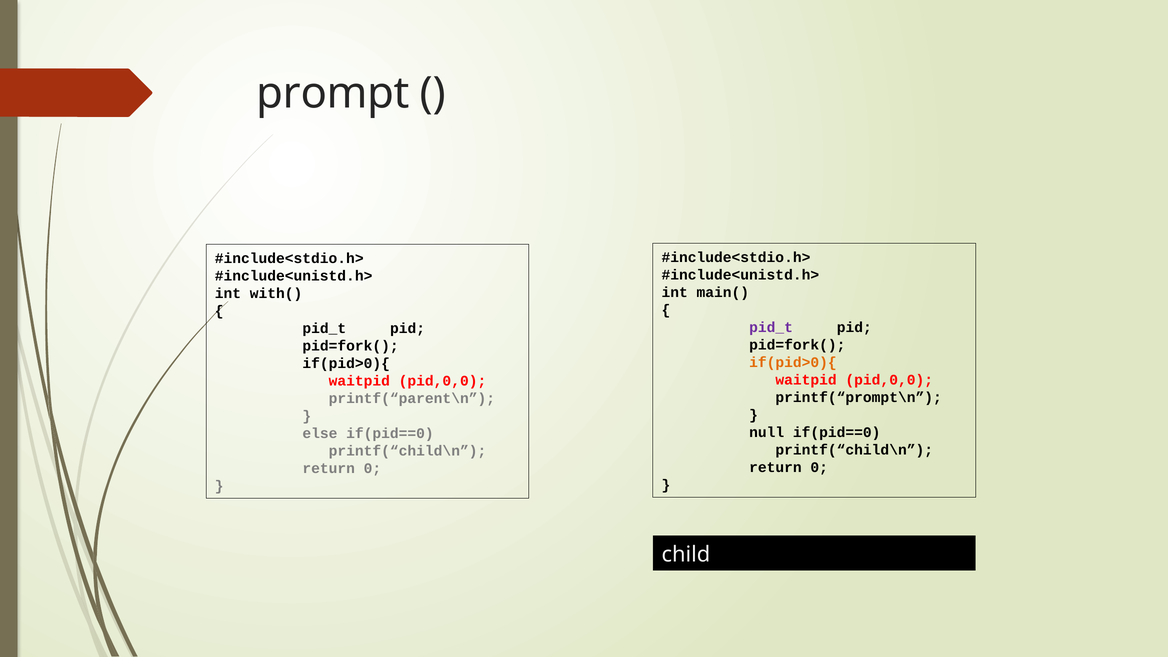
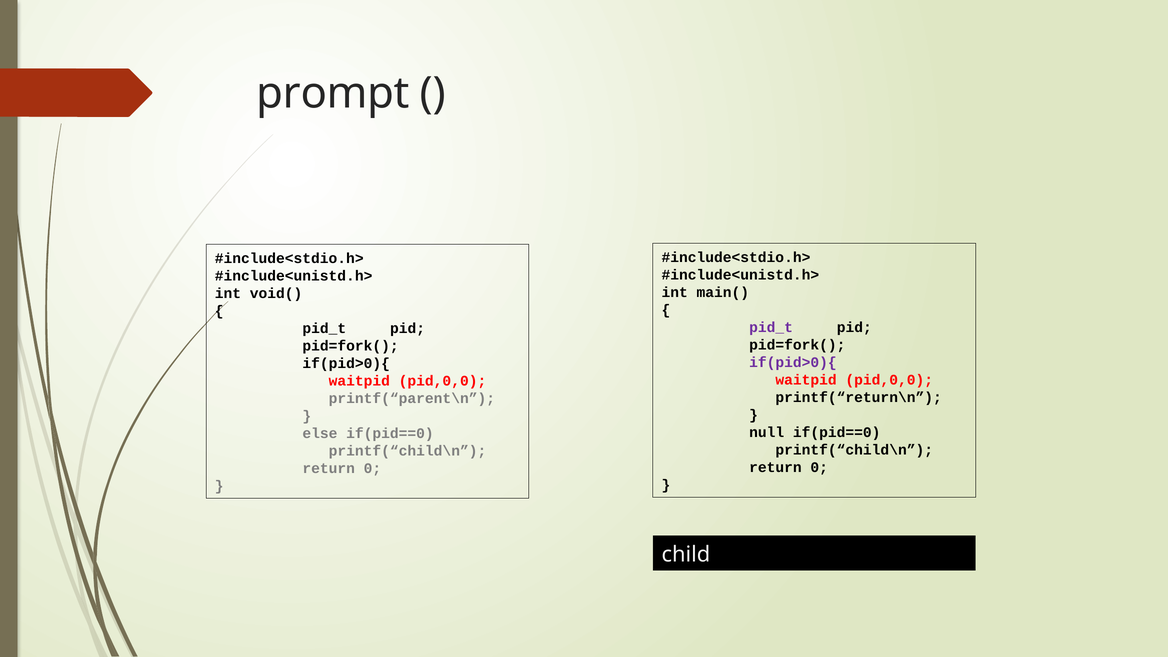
with(: with( -> void( (276, 293)
if(pid>0){ colour: orange -> purple (793, 362)
printf(“prompt\n: printf(“prompt\n -> printf(“return\n (859, 398)
